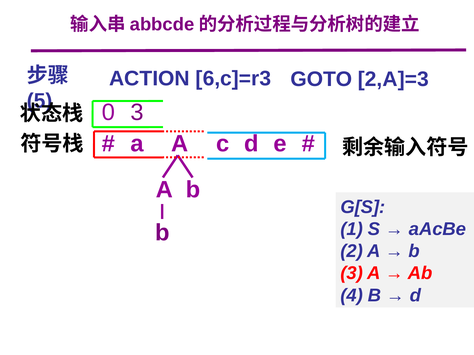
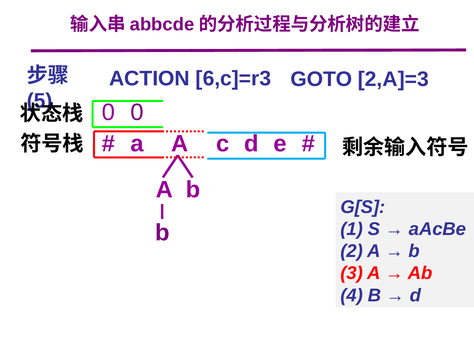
0 3: 3 -> 0 (137, 113)
